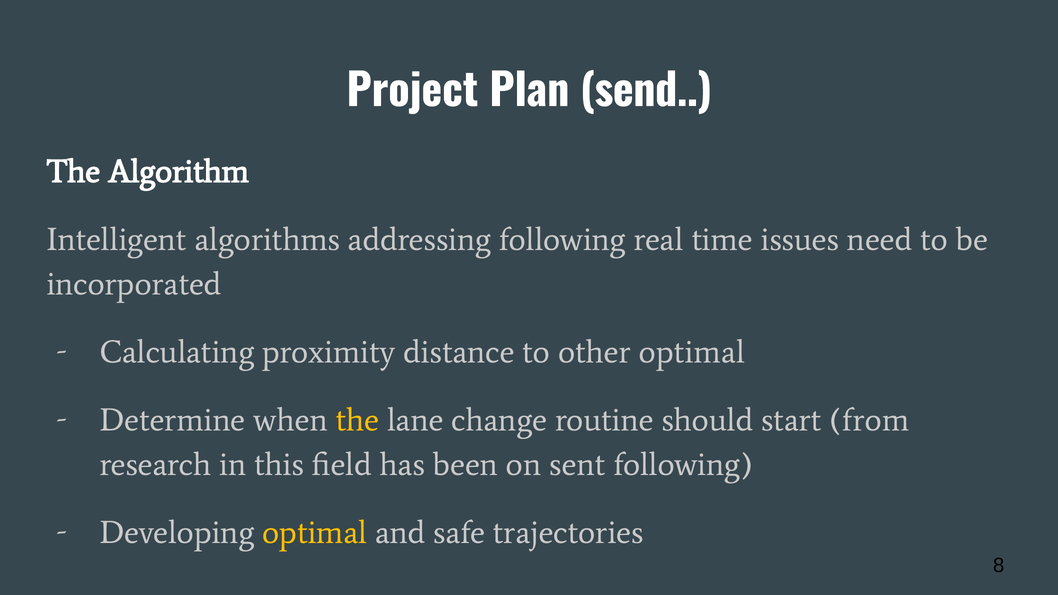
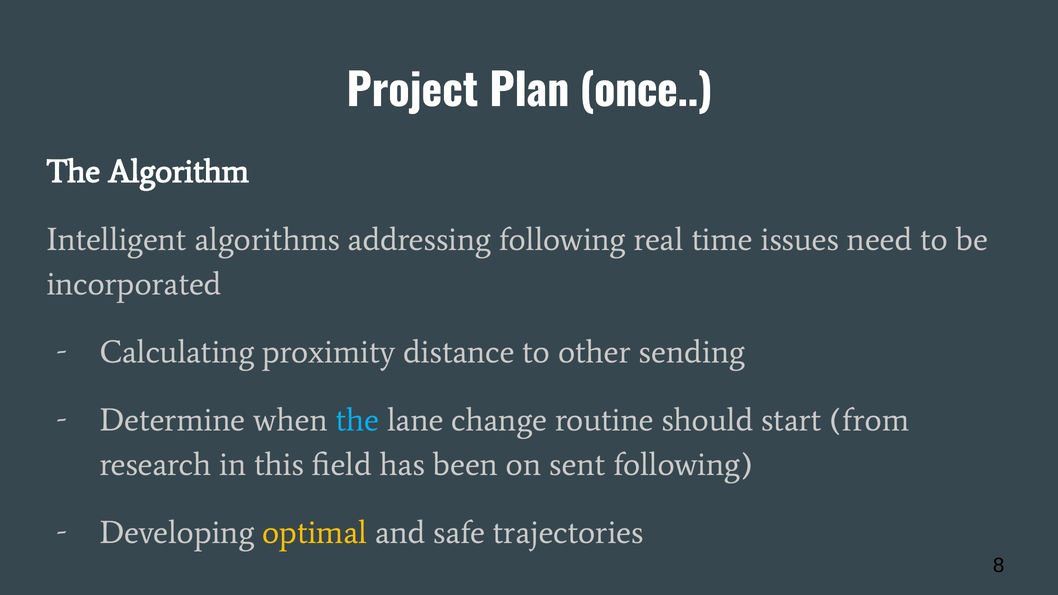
send: send -> once (646, 92)
other optimal: optimal -> sending (692, 352)
the colour: yellow -> light blue (357, 420)
